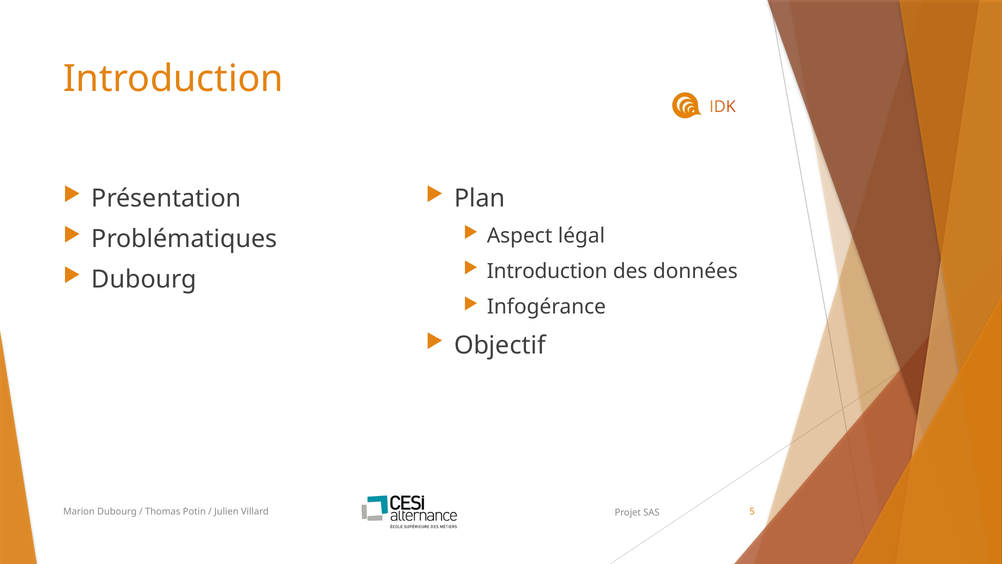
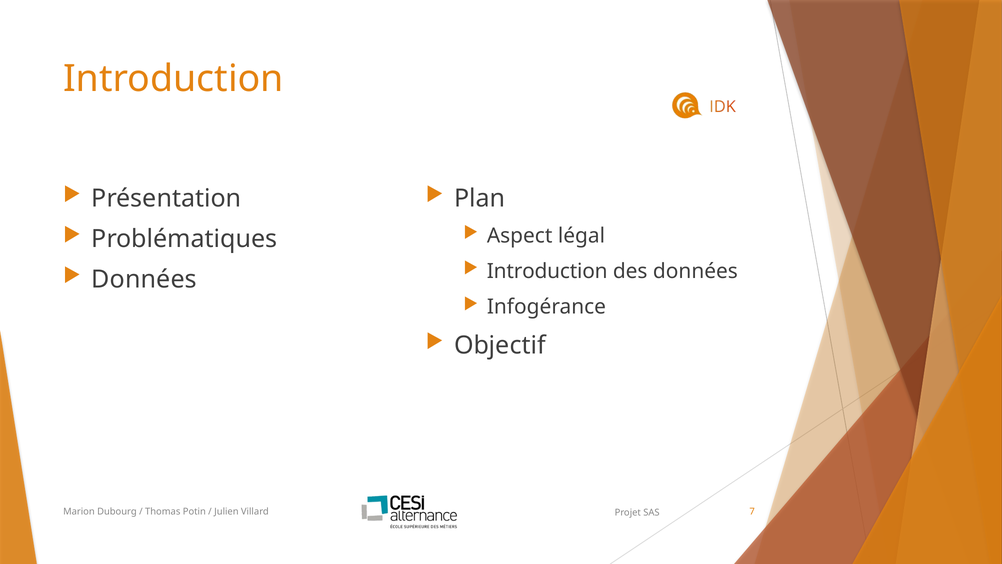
Dubourg: Dubourg -> Données (144, 279)
5: 5 -> 7 (752, 511)
